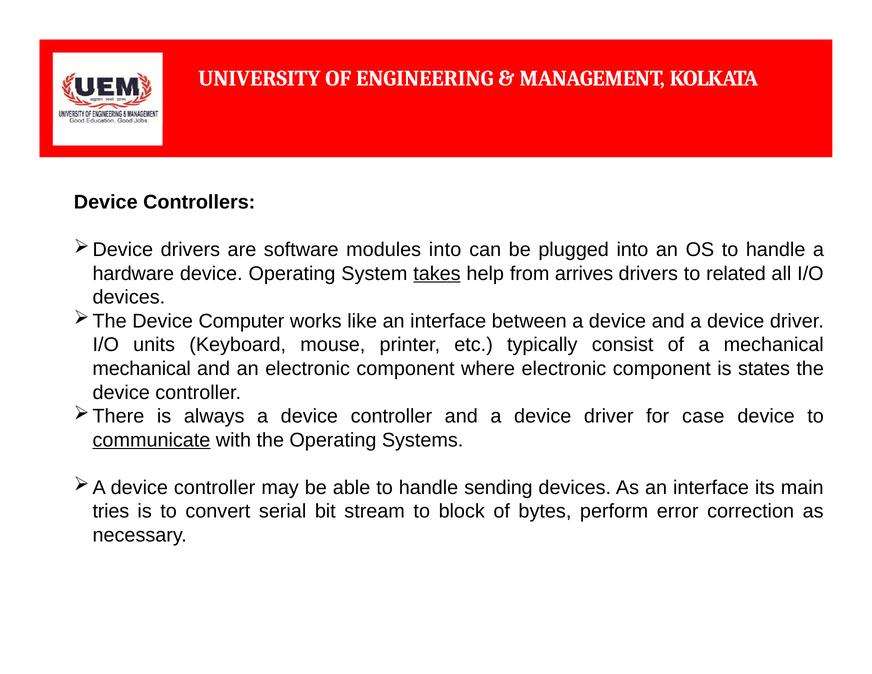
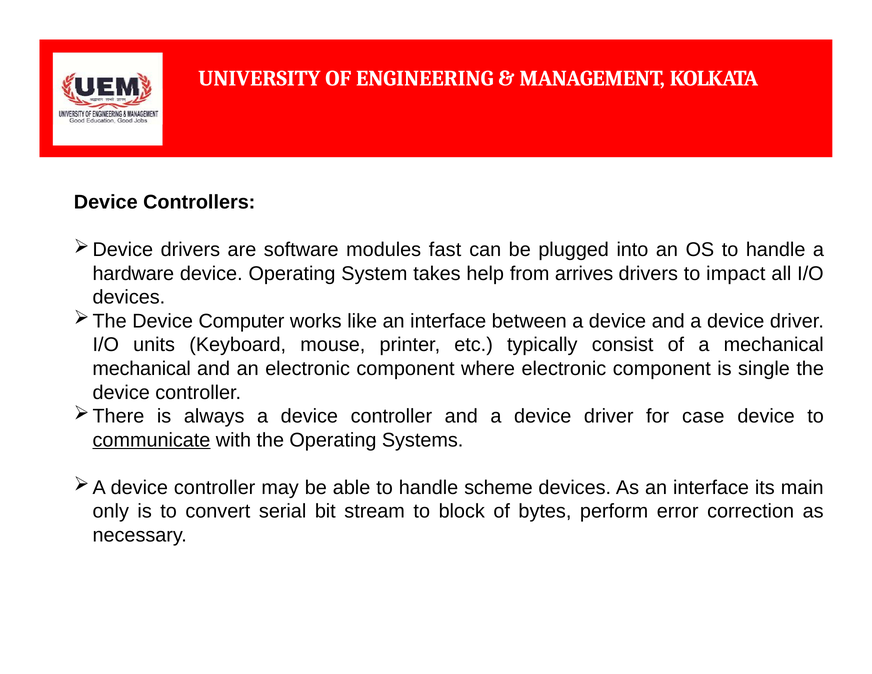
modules into: into -> fast (445, 250)
takes underline: present -> none (437, 273)
related: related -> impact (736, 273)
states: states -> single (764, 369)
sending: sending -> scheme (498, 488)
tries: tries -> only (111, 511)
